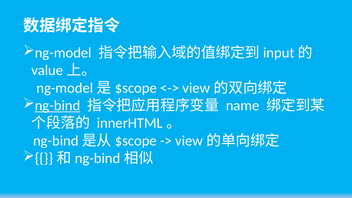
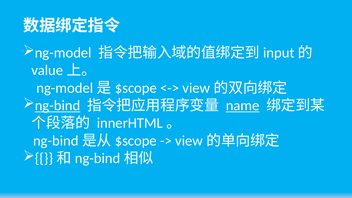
name underline: none -> present (243, 106)
